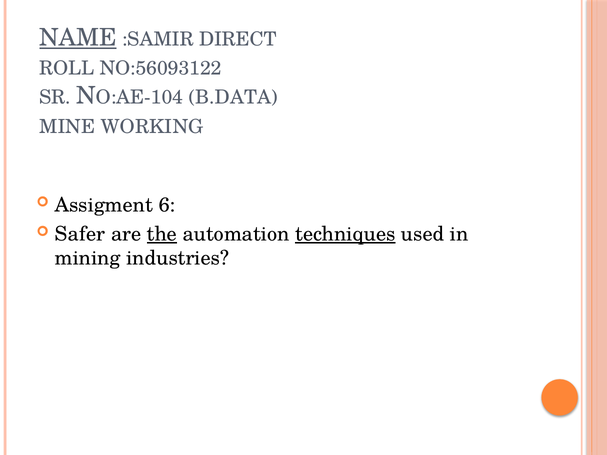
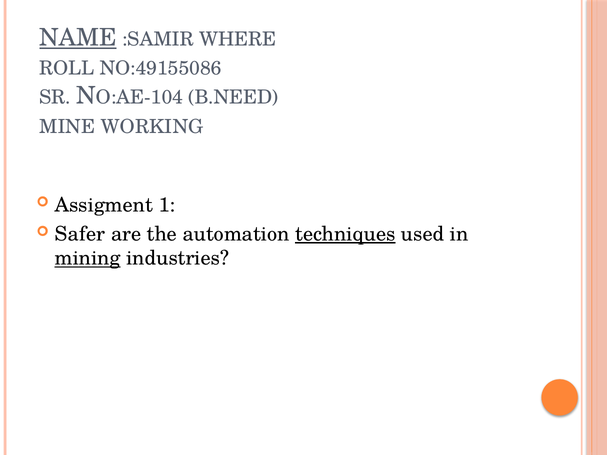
DIRECT: DIRECT -> WHERE (238, 39)
NO:56093122: NO:56093122 -> NO:49155086 (161, 68)
B.DATA: B.DATA -> B.NEED (233, 98)
6: 6 -> 1 (167, 205)
the underline: present -> none (162, 234)
mining underline: none -> present (88, 258)
